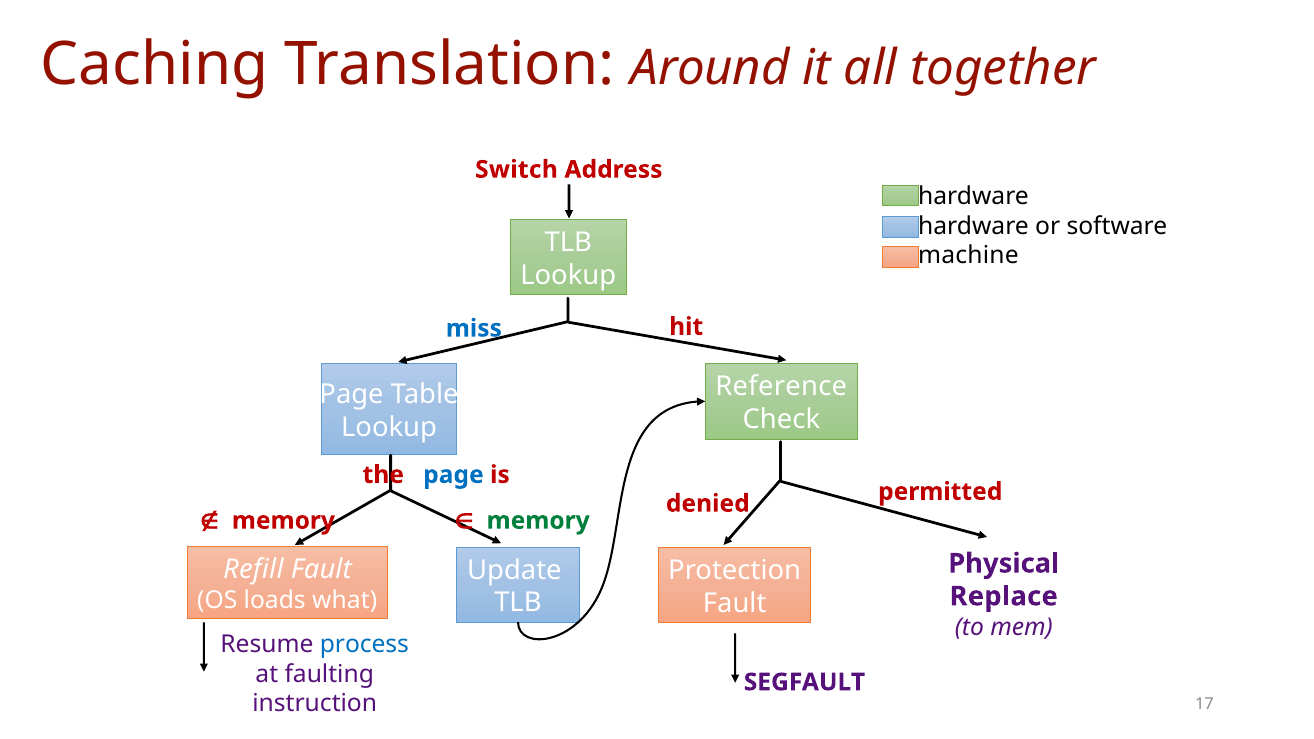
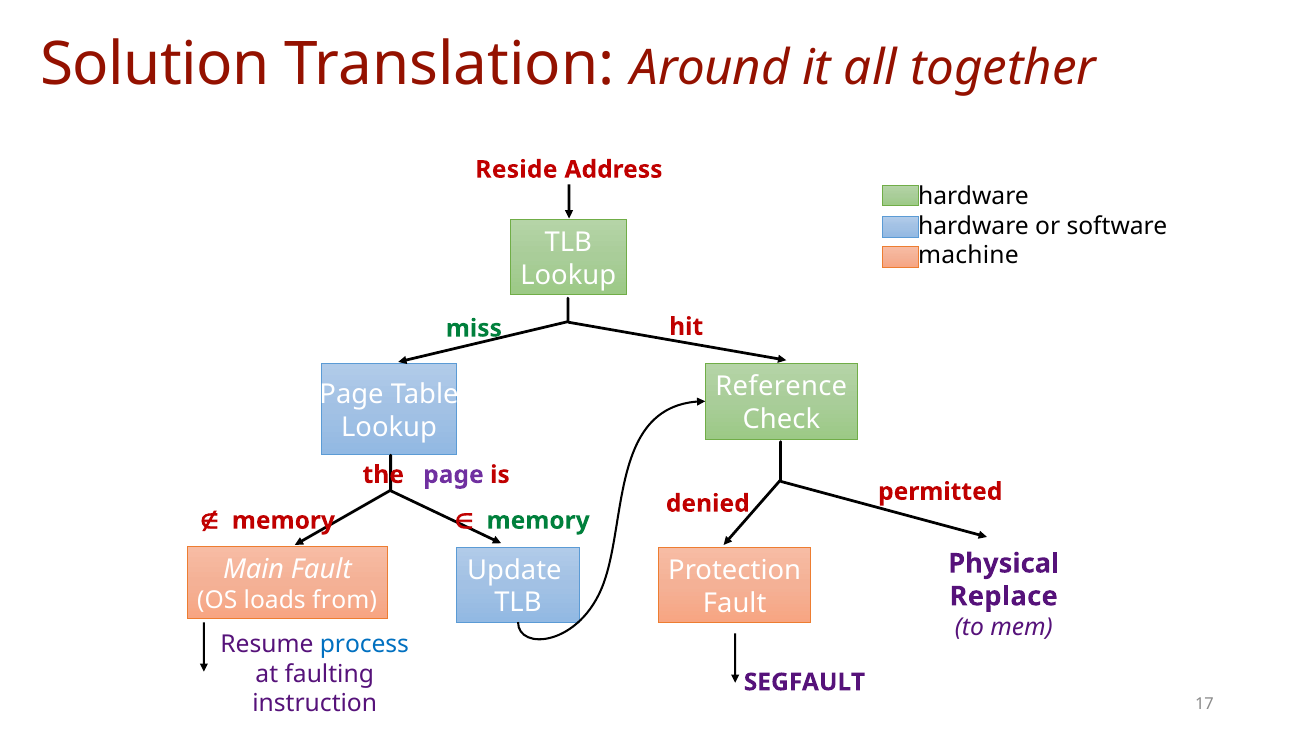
Caching: Caching -> Solution (155, 65)
Switch: Switch -> Reside (516, 170)
miss colour: blue -> green (474, 328)
page colour: blue -> purple (453, 475)
Refill: Refill -> Main (254, 570)
what: what -> from (345, 601)
